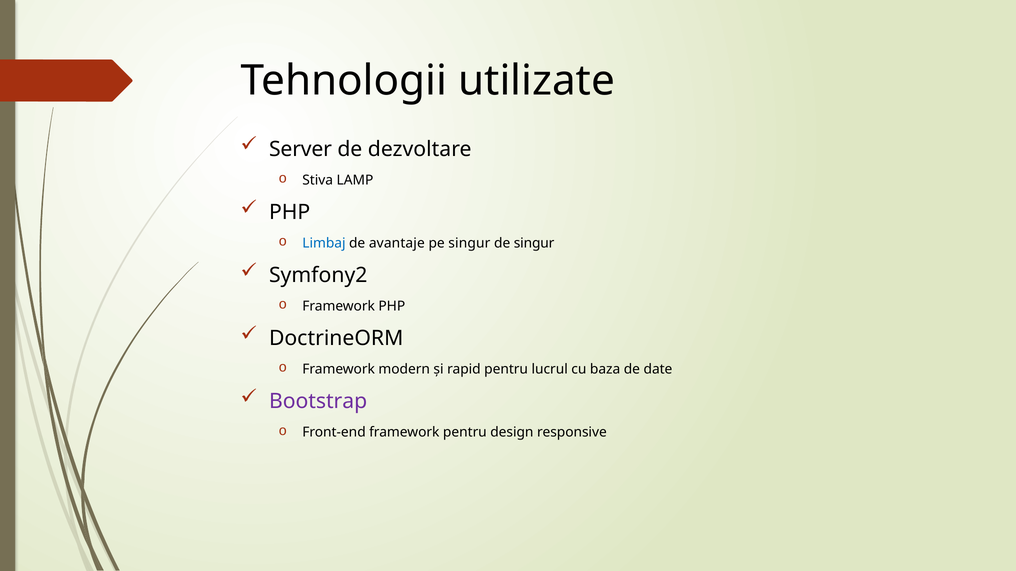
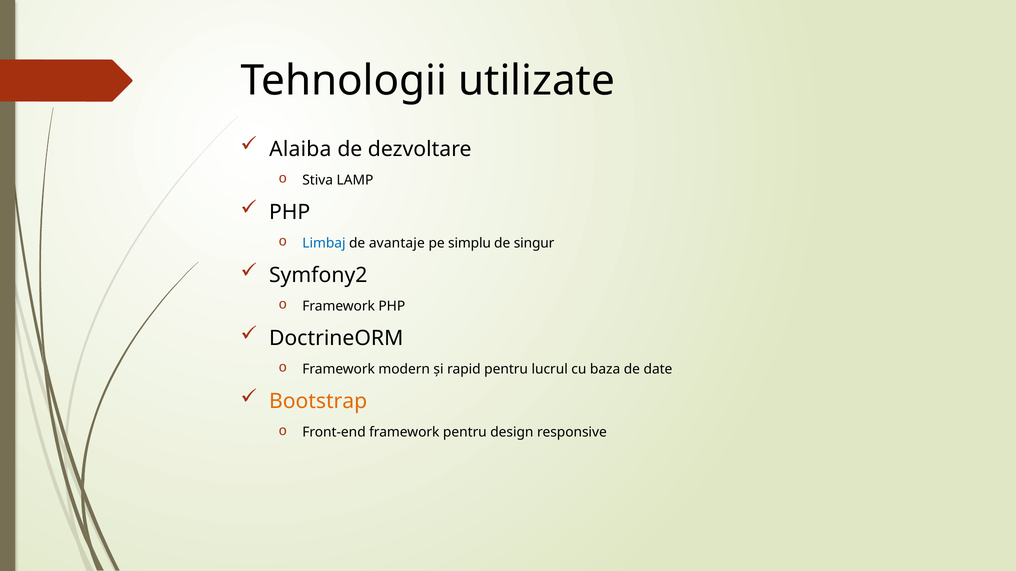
Server: Server -> Alaiba (300, 149)
pe singur: singur -> simplu (470, 243)
Bootstrap colour: purple -> orange (318, 402)
